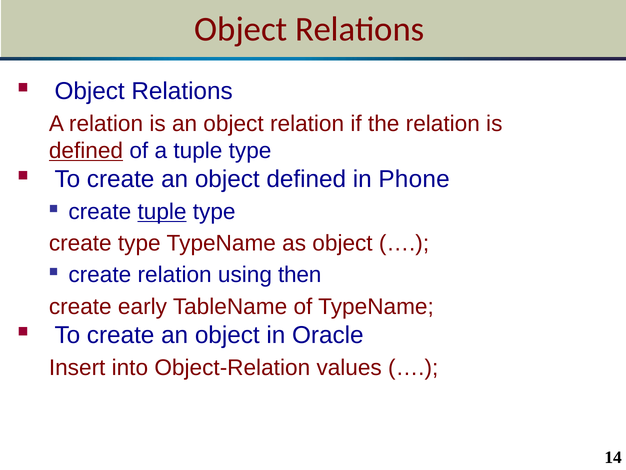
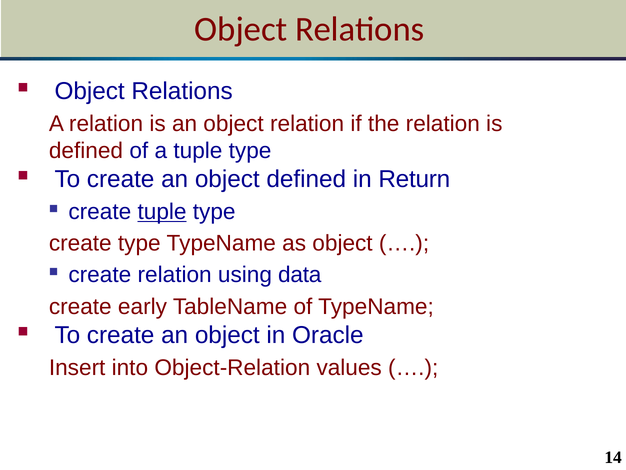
defined underline: present -> none (86, 151)
Phone: Phone -> Return (414, 179)
then: then -> data (300, 275)
